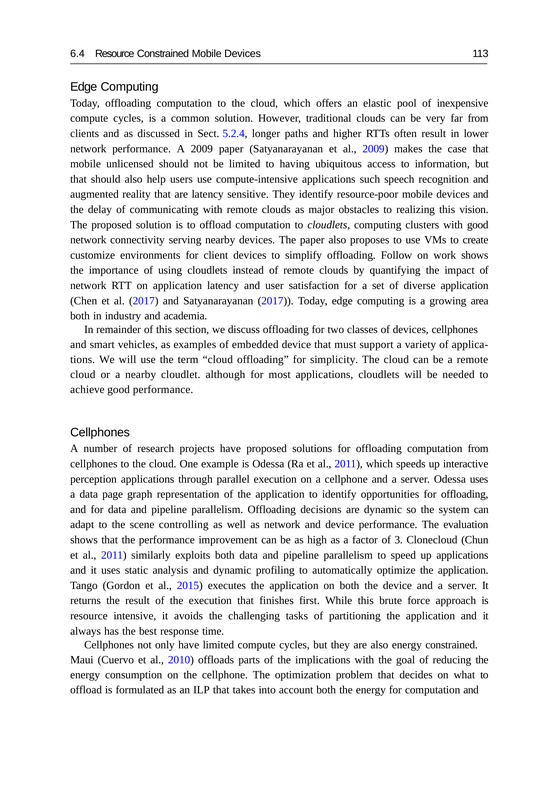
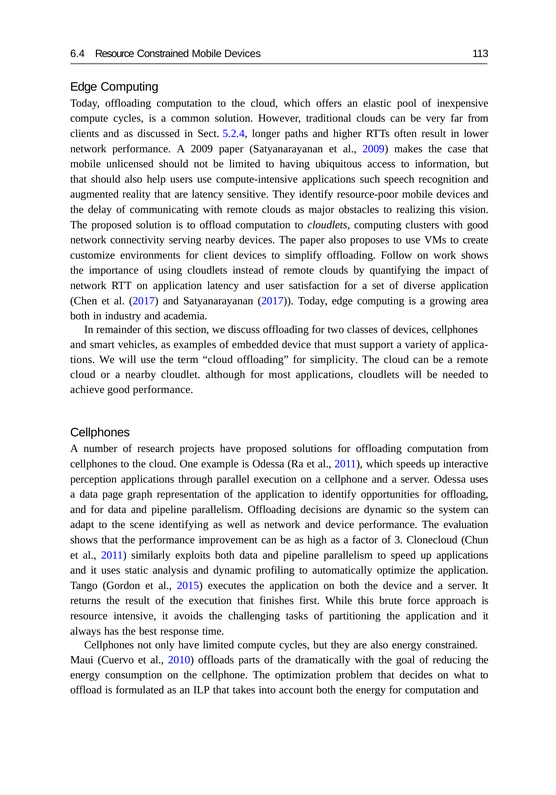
controlling: controlling -> identifying (184, 525)
implications: implications -> dramatically (323, 660)
